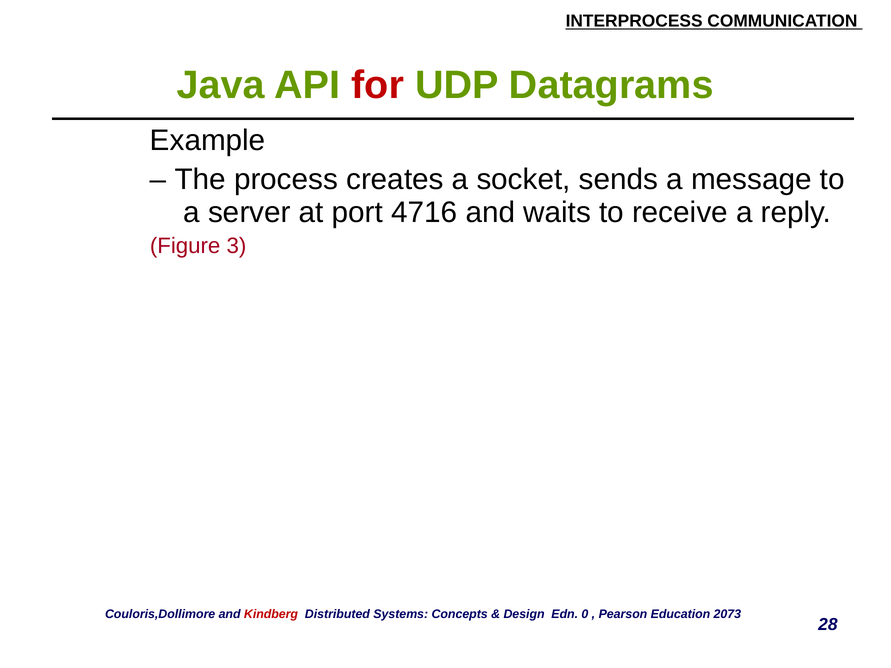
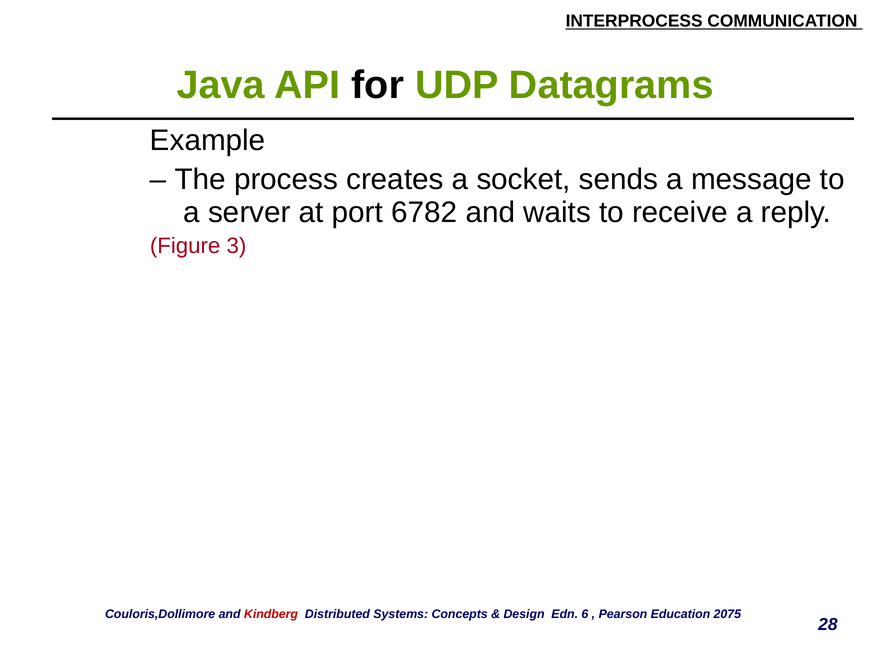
for colour: red -> black (378, 85)
4716: 4716 -> 6782 (424, 212)
0: 0 -> 6 (585, 614)
2073: 2073 -> 2075 (727, 614)
